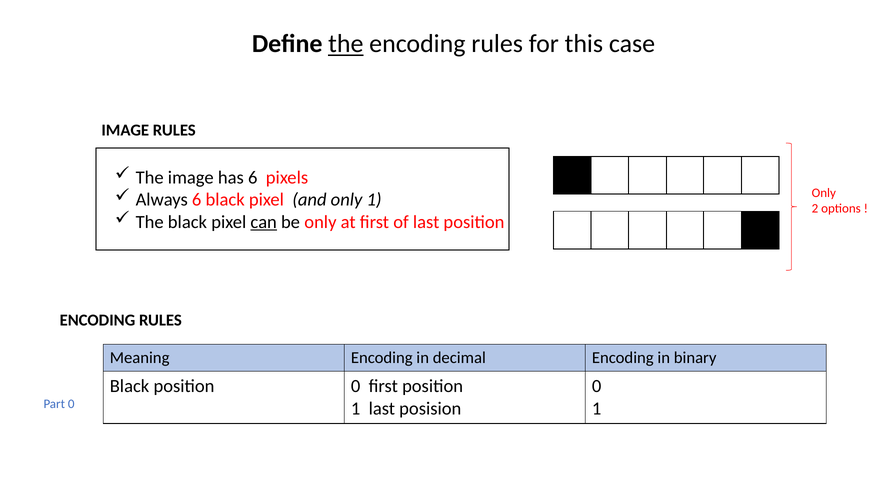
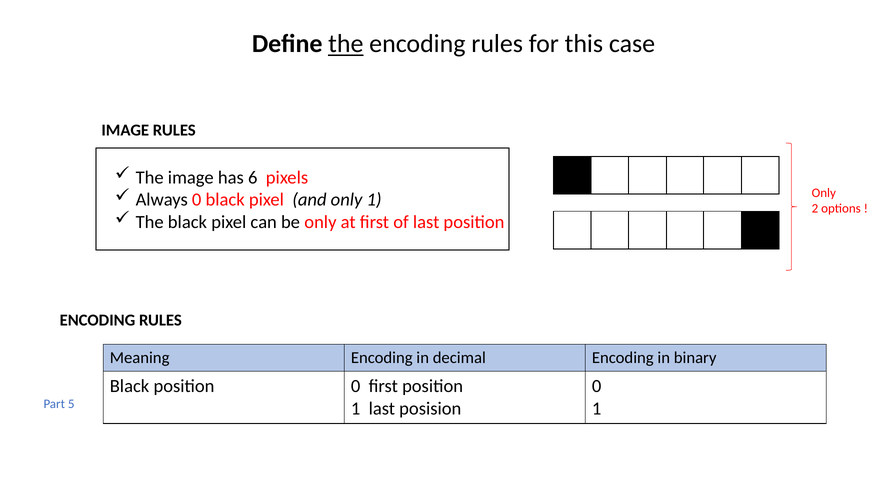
Always 6: 6 -> 0 (197, 200)
can underline: present -> none (264, 222)
Part 0: 0 -> 5 (71, 404)
